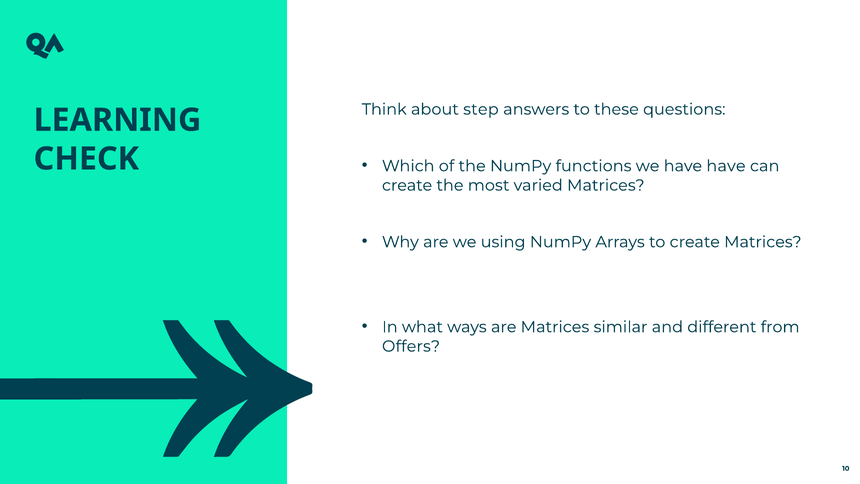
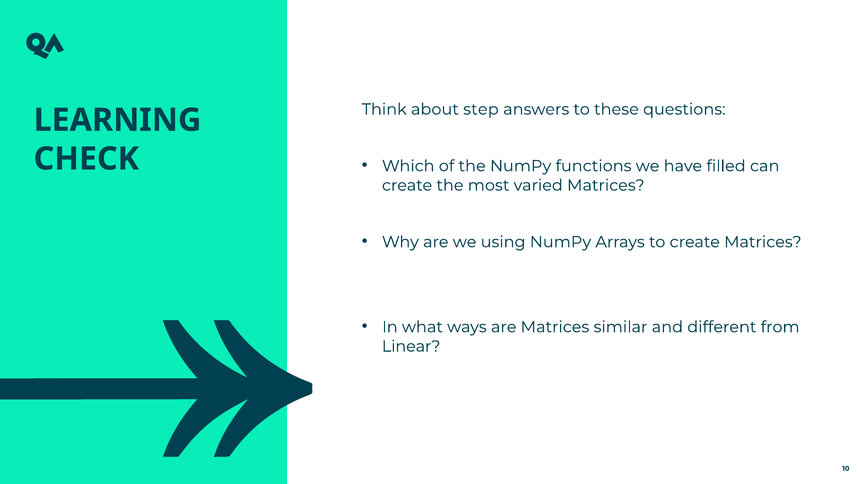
have have: have -> filled (726, 166)
Offers: Offers -> Linear (411, 346)
